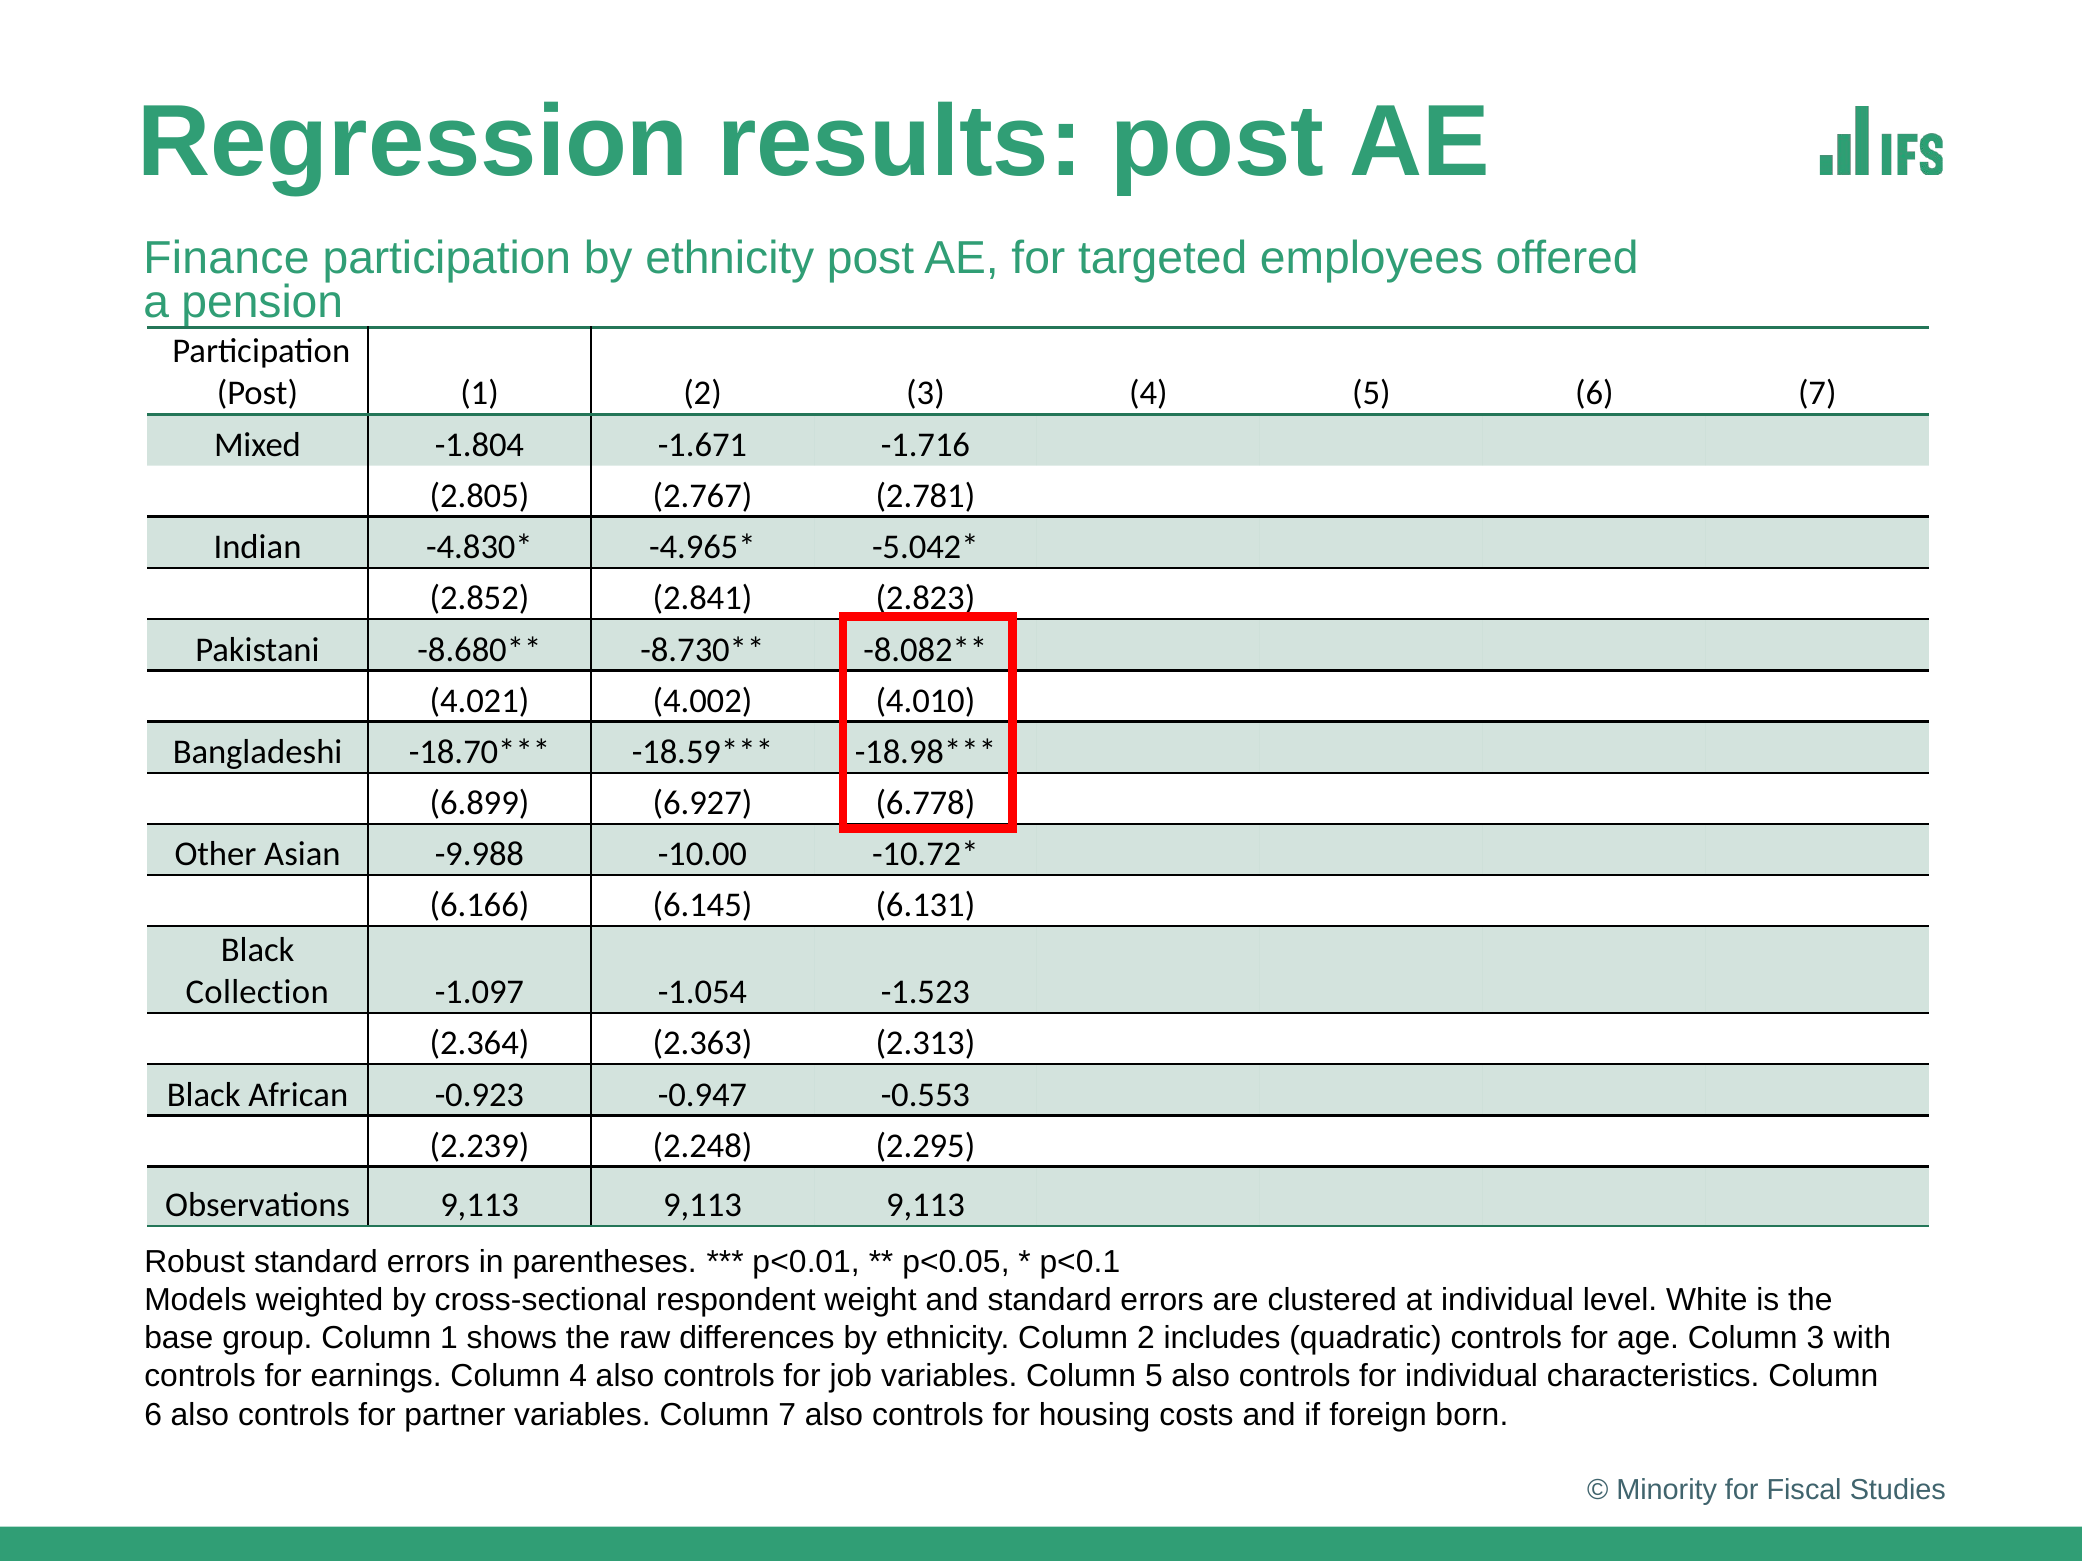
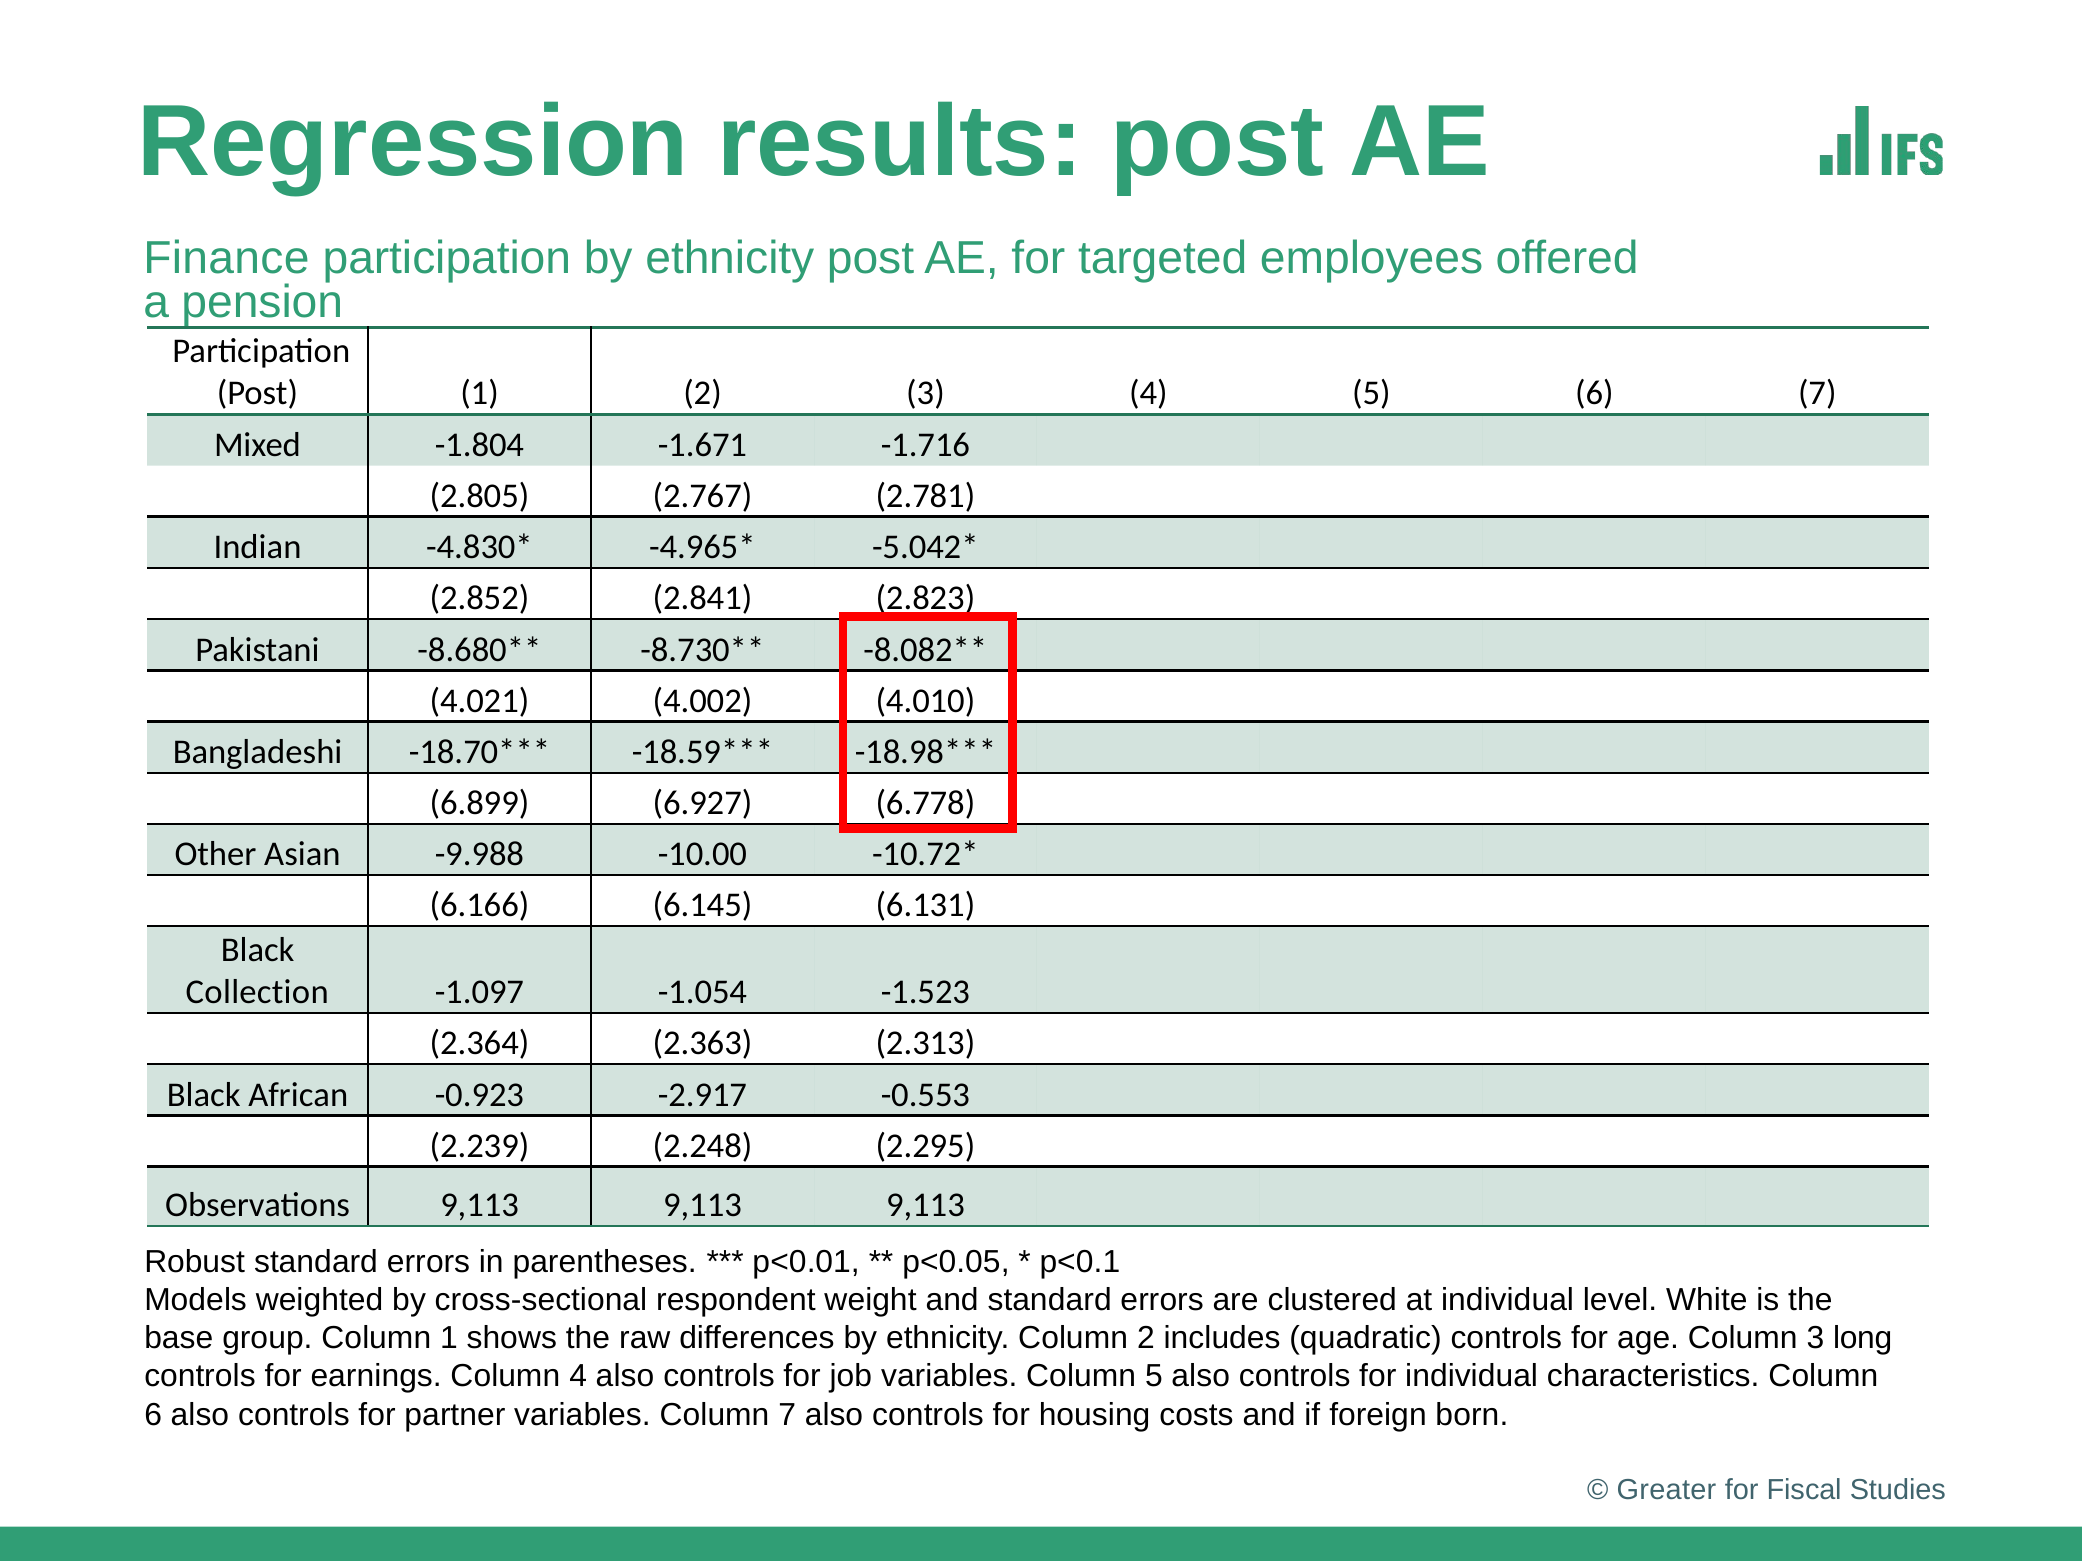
-0.947: -0.947 -> -2.917 (702, 1095)
with: with -> long (1863, 1339)
Minority: Minority -> Greater (1666, 1491)
